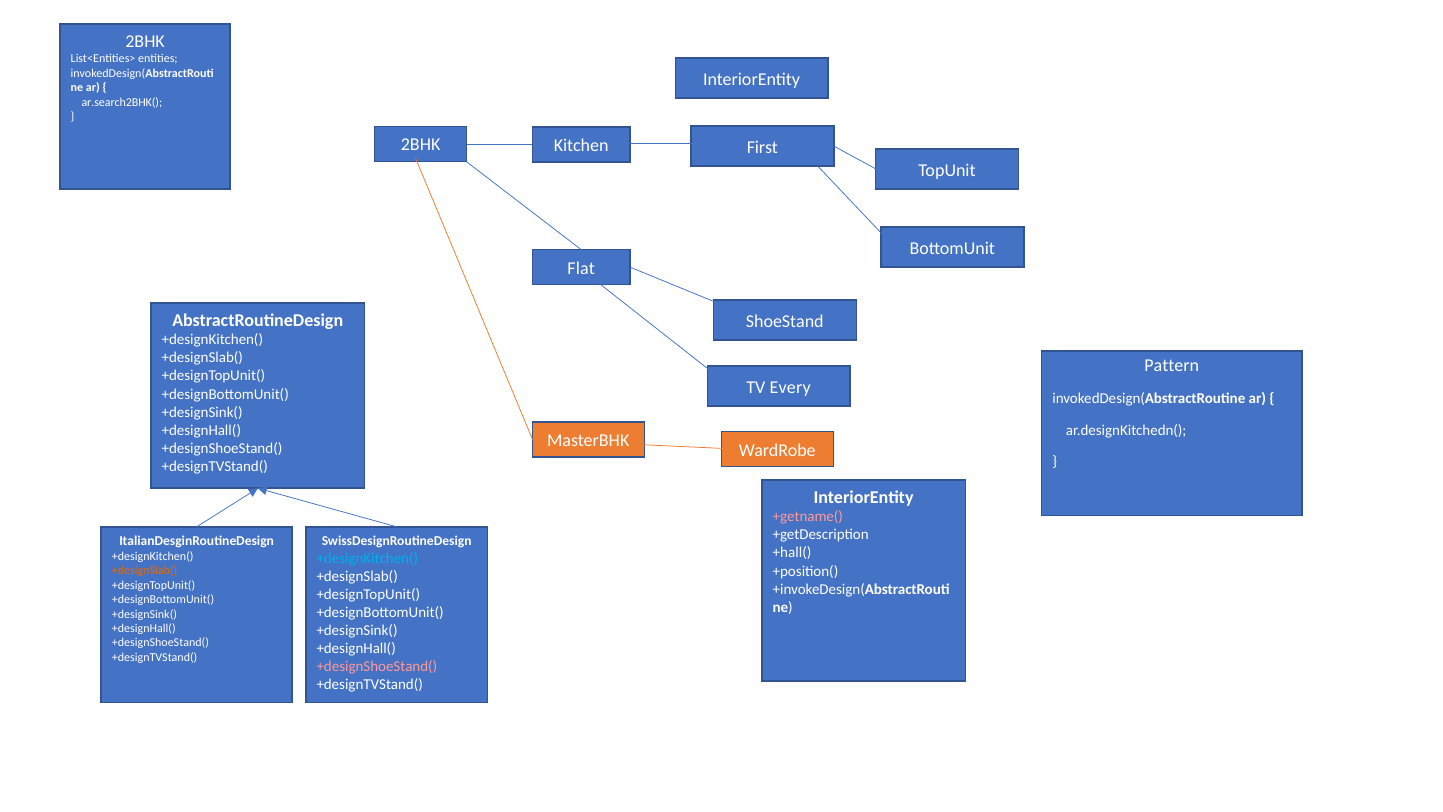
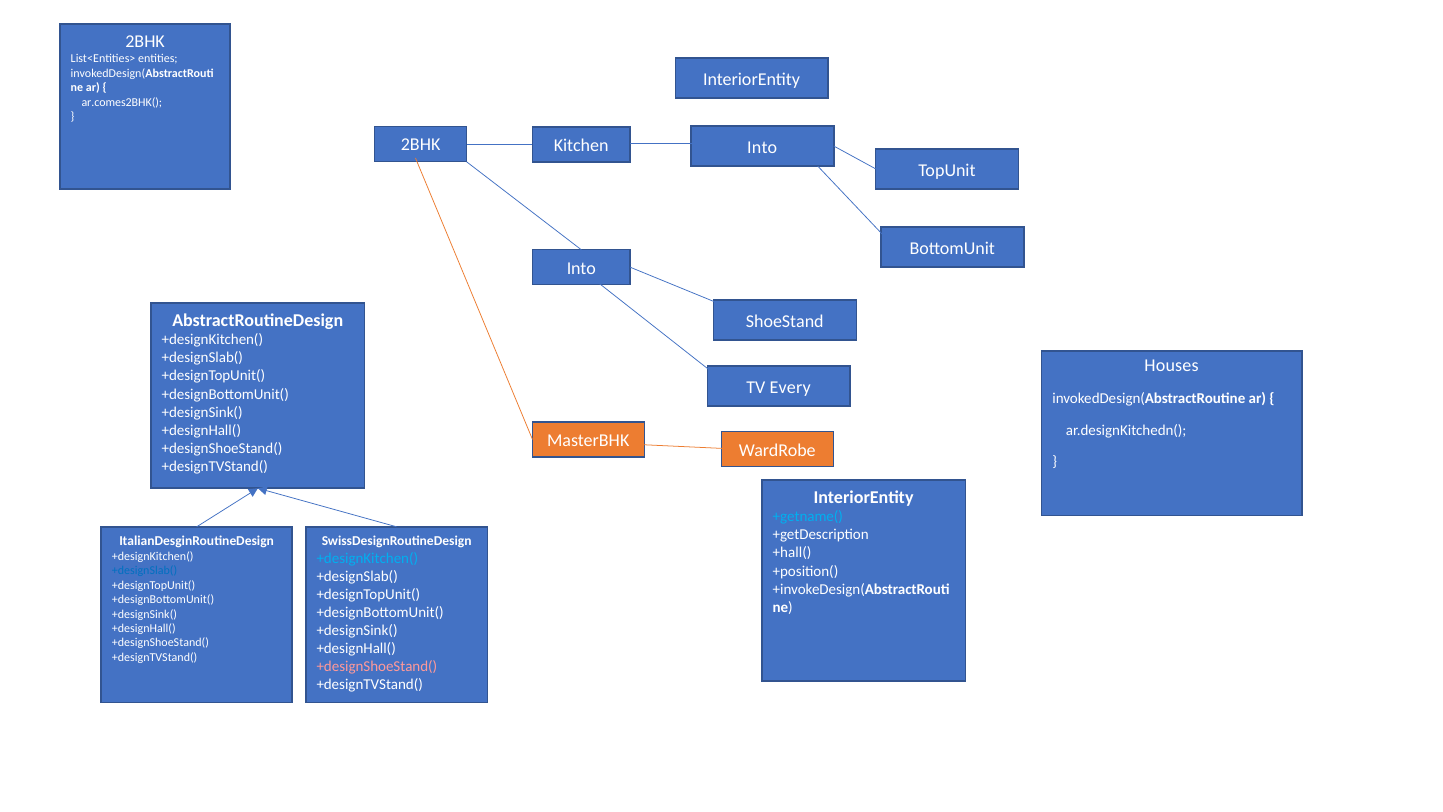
ar.search2BHK(: ar.search2BHK( -> ar.comes2BHK( (122, 102)
First: First -> Into (762, 147)
Flat: Flat -> Into (581, 268)
Pattern: Pattern -> Houses (1172, 366)
+getname( colour: pink -> light blue (808, 517)
+designSlab( colour: orange -> blue (144, 571)
